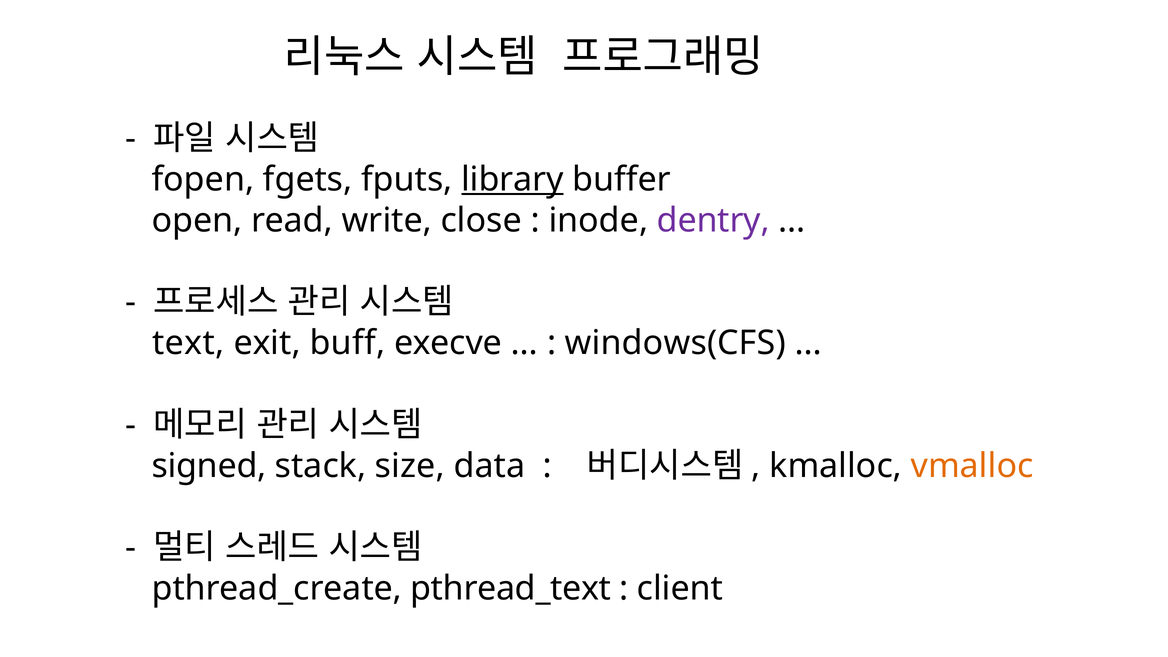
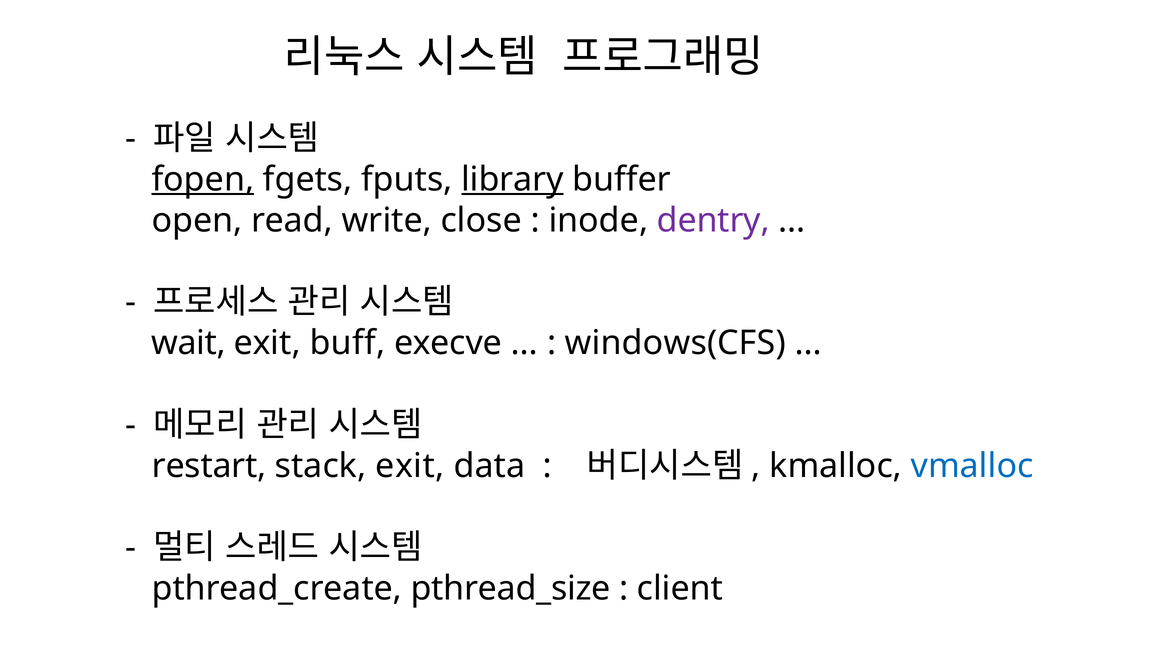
fopen underline: none -> present (203, 180)
text: text -> wait (189, 343)
signed: signed -> restart (209, 466)
stack size: size -> exit (410, 466)
vmalloc colour: orange -> blue (972, 466)
pthread_text: pthread_text -> pthread_size (511, 589)
